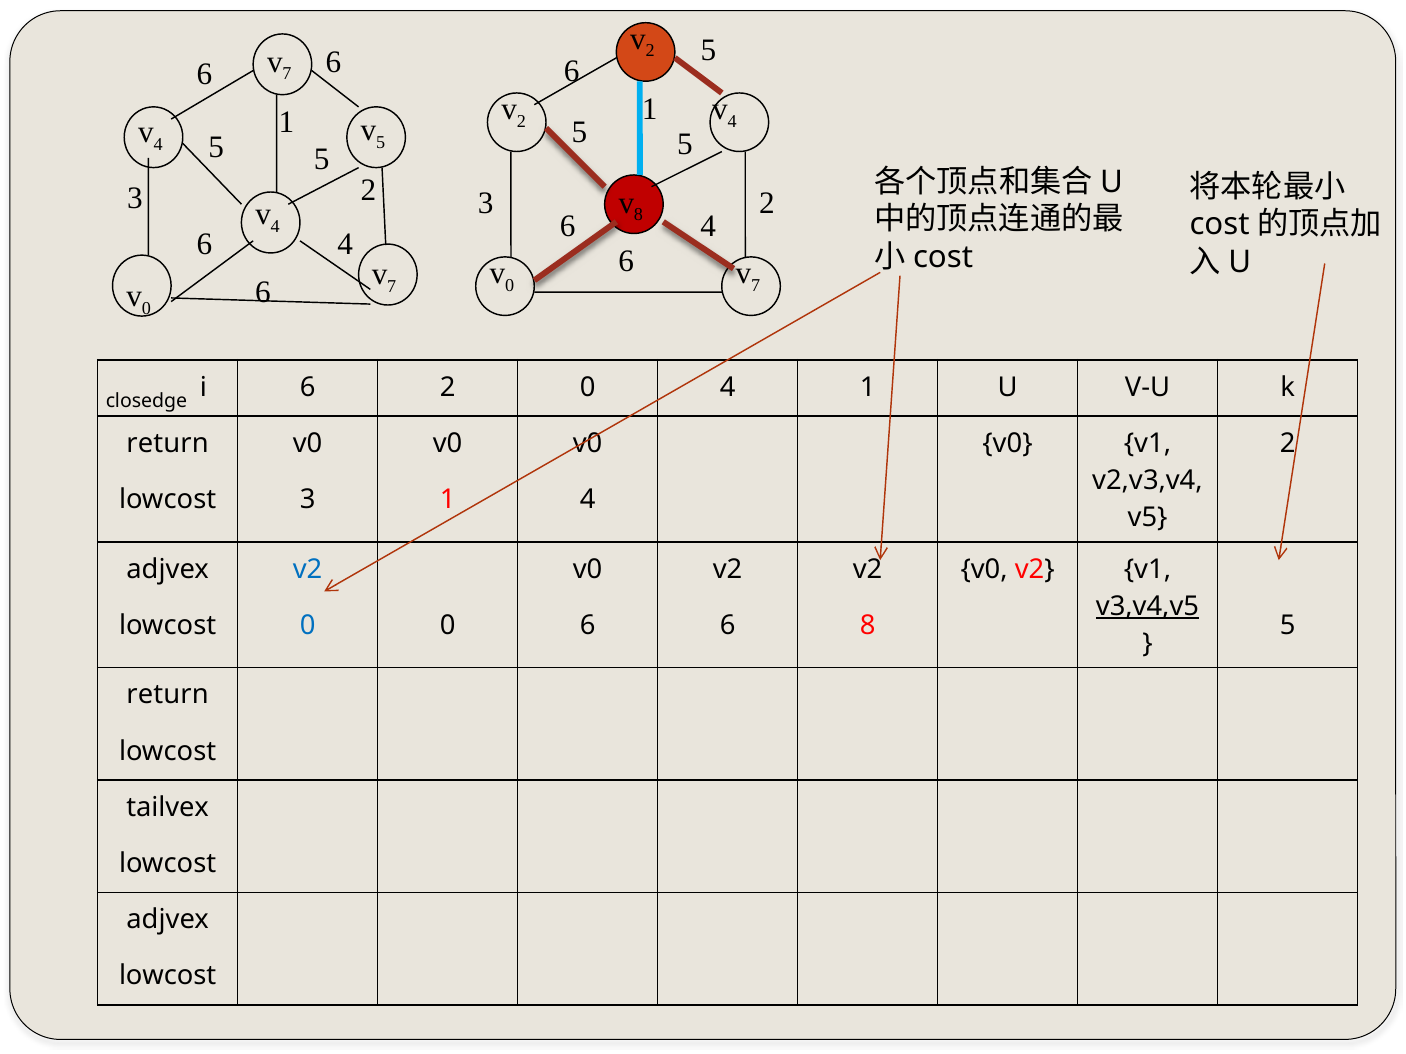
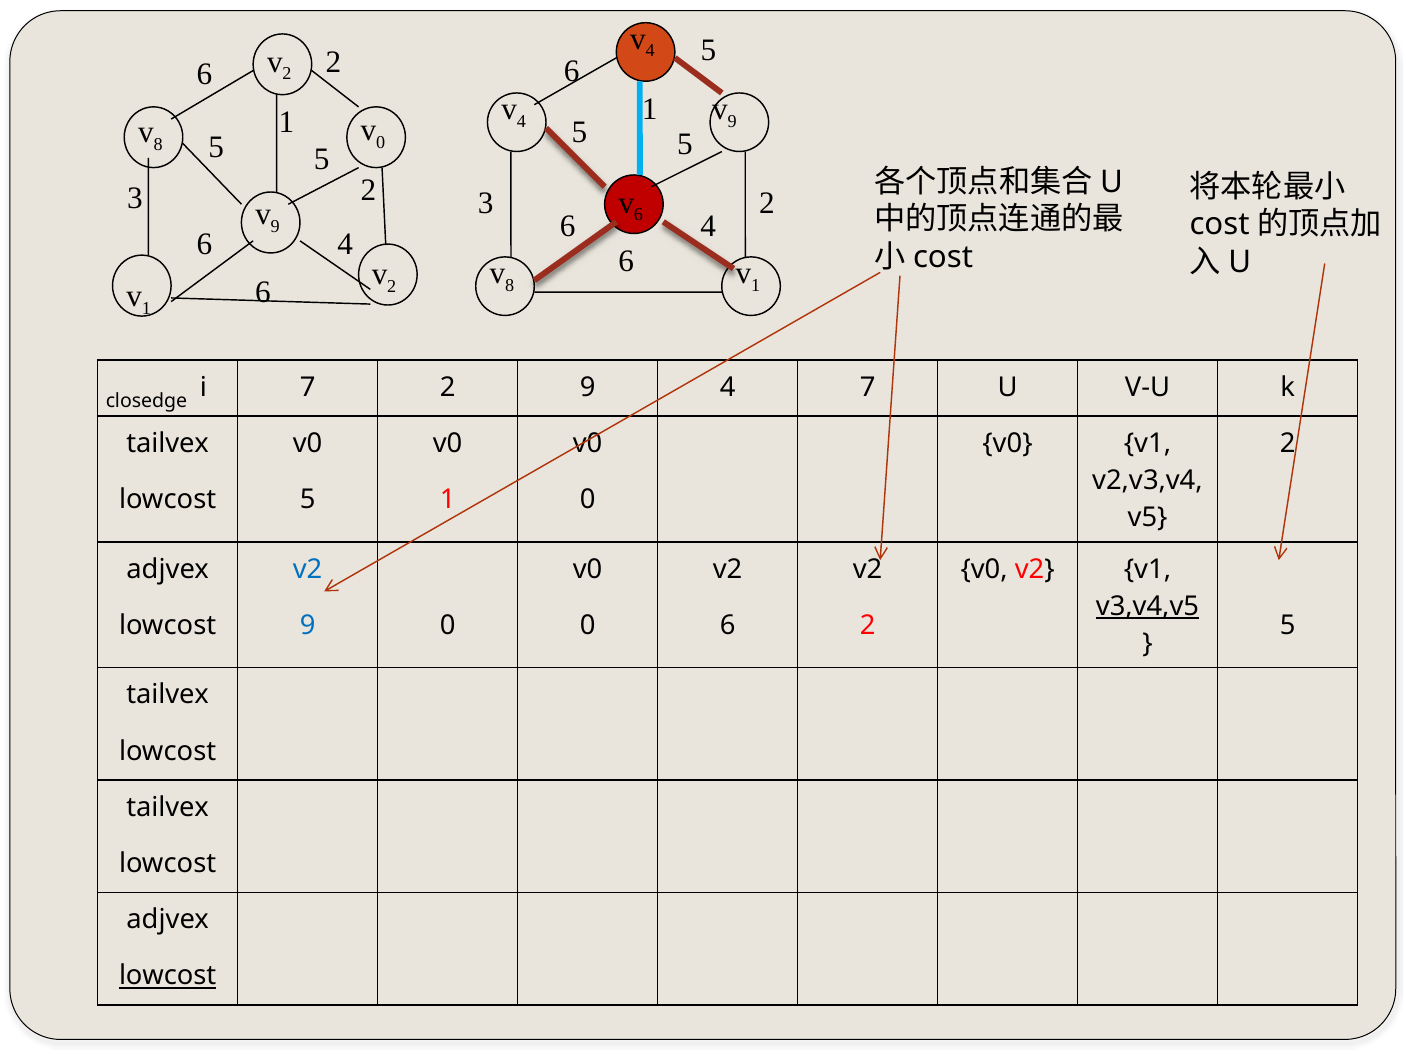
2: 2 -> 4 (650, 51)
7: 7 -> 2 (287, 74)
6: 6 -> 2 (333, 62)
2: 2 -> 4 (521, 121)
4: 4 -> 9 (732, 121)
5: 5 -> 0 (381, 142)
4: 4 -> 8 (158, 144)
8: 8 -> 6 (639, 215)
4: 4 -> 9 (275, 226)
0: 0 -> 8 (510, 285)
7: 7 -> 1 (756, 285)
7: 7 -> 2 (392, 286)
0: 0 -> 1 (146, 308)
i 6: 6 -> 7 (308, 387)
2 0: 0 -> 9 (588, 387)
4 1: 1 -> 7 (868, 387)
return: return -> tailvex (168, 443)
lowcost 3: 3 -> 5 (308, 500)
1 4: 4 -> 0 (588, 500)
lowcost 0: 0 -> 9 (308, 626)
0 6: 6 -> 0 (588, 626)
8: 8 -> 2 (868, 626)
return: return -> tailvex (168, 695)
lowcost underline: none -> present (168, 976)
